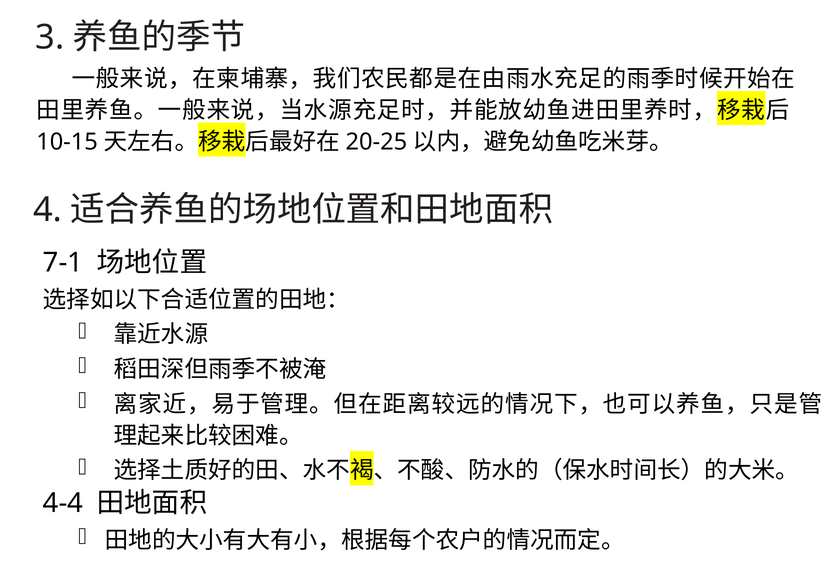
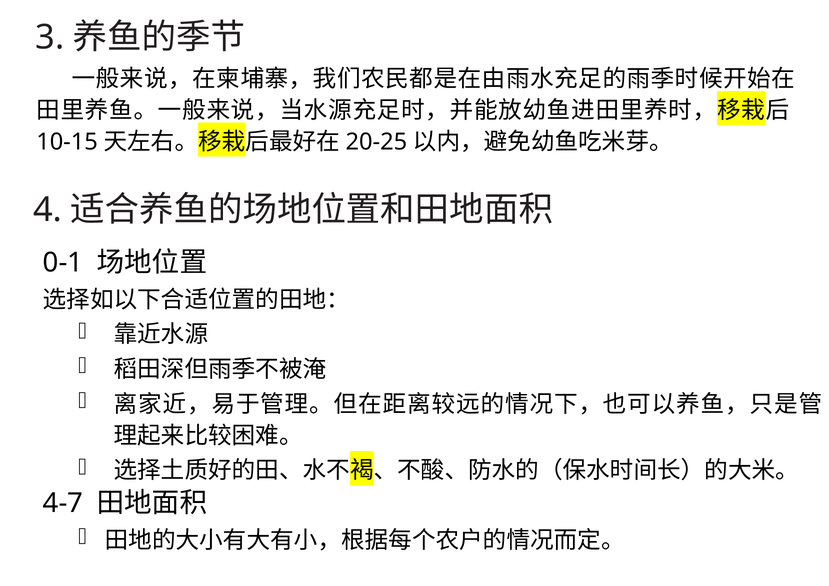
7-1: 7-1 -> 0-1 (63, 263)
4-4: 4-4 -> 4-7 (63, 504)
